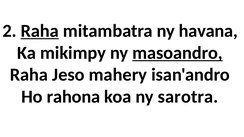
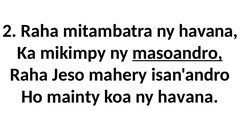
Raha underline: present -> none (40, 31)
rahona: rahona -> mainty (73, 97)
koa ny sarotra: sarotra -> havana (188, 97)
